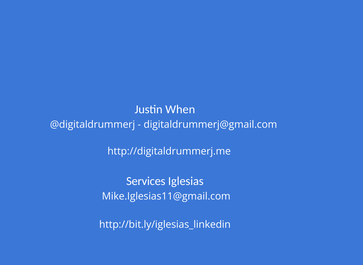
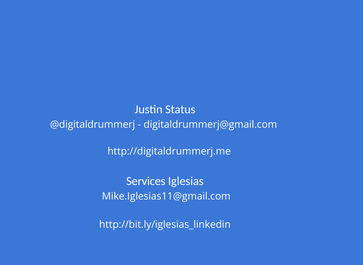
When: When -> Status (180, 109)
